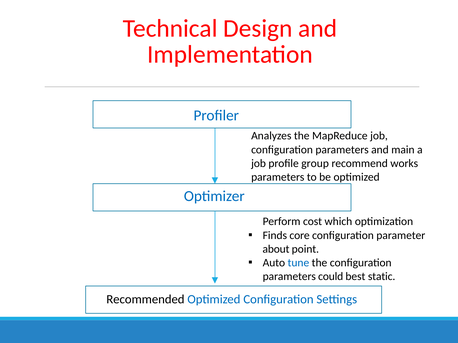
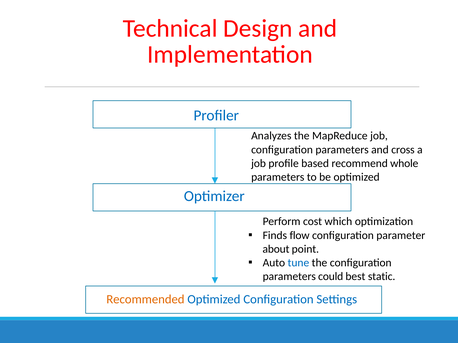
main: main -> cross (403, 150)
group: group -> based (315, 164)
works: works -> whole (404, 164)
core: core -> flow (300, 236)
Recommended colour: black -> orange (145, 300)
